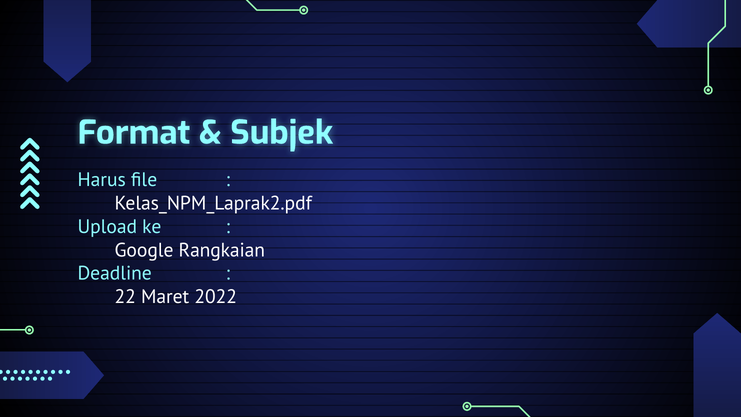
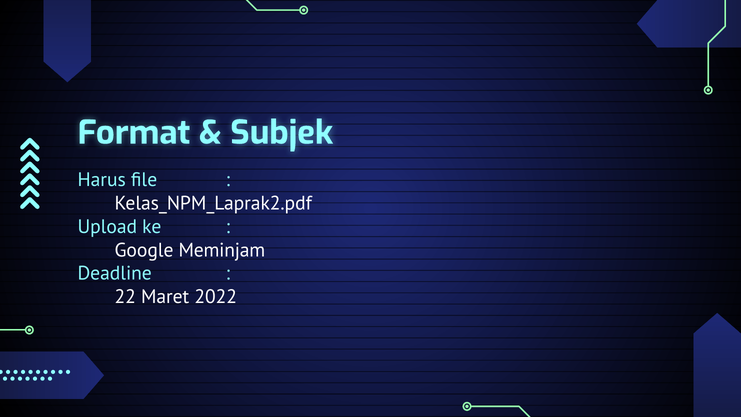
Rangkaian: Rangkaian -> Meminjam (222, 250)
